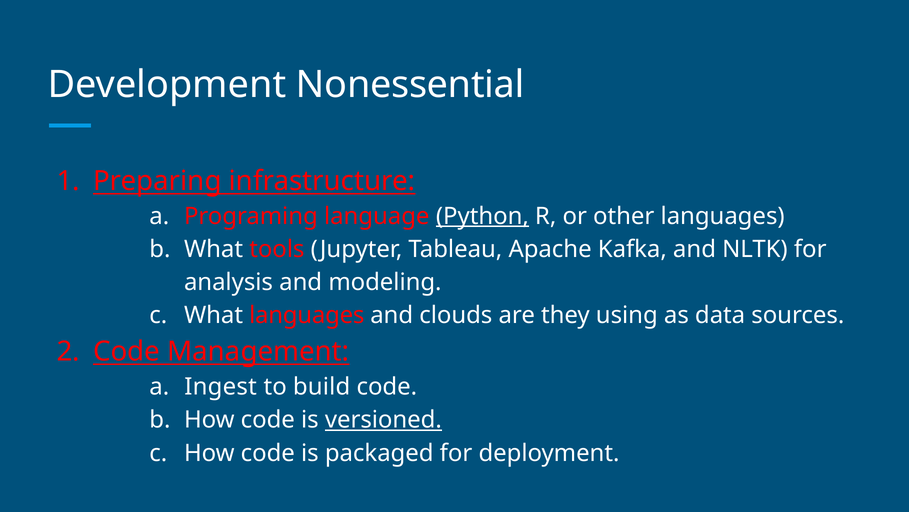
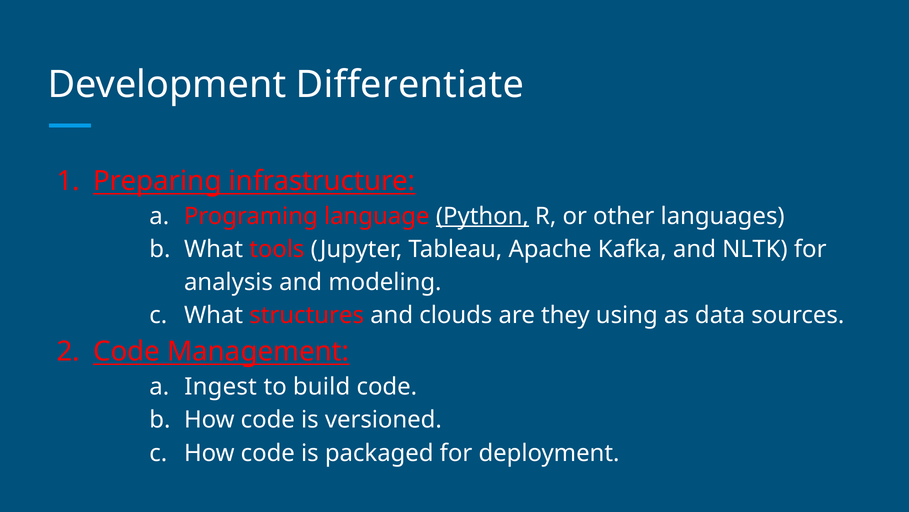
Nonessential: Nonessential -> Differentiate (410, 85)
What languages: languages -> structures (307, 315)
versioned underline: present -> none (383, 419)
